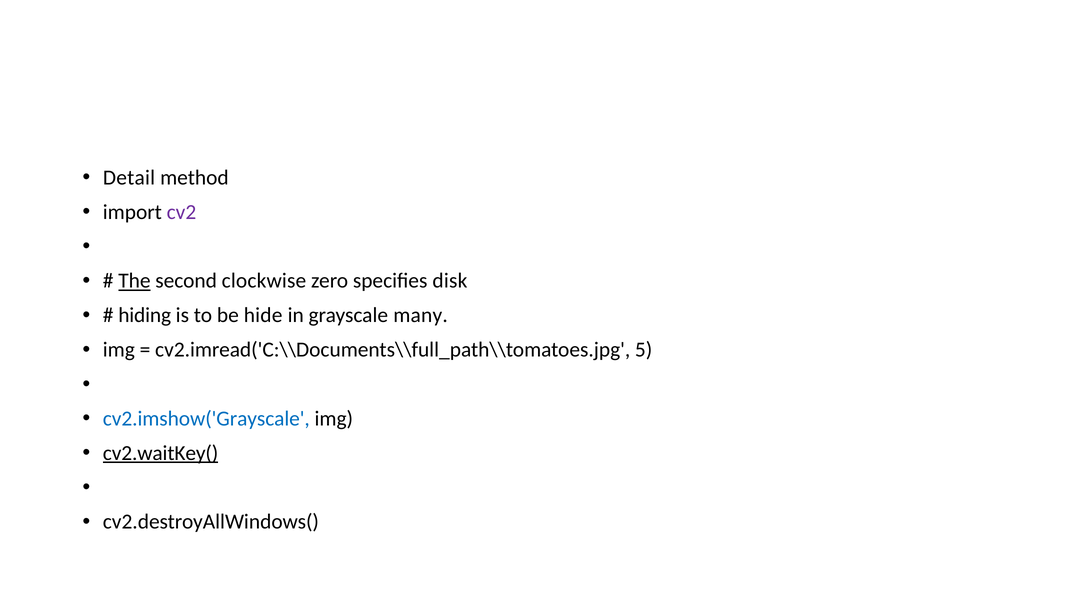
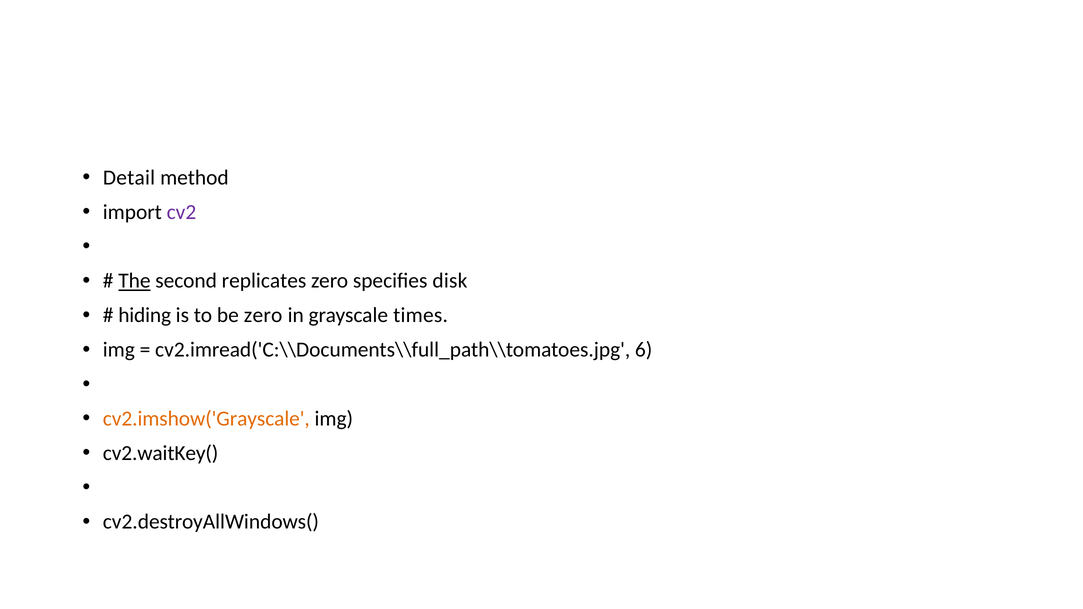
clockwise: clockwise -> replicates (264, 281)
be hide: hide -> zero (263, 315)
many: many -> times (421, 315)
5: 5 -> 6 (644, 350)
cv2.imshow('Grayscale colour: blue -> orange (206, 419)
cv2.waitKey( underline: present -> none (161, 453)
